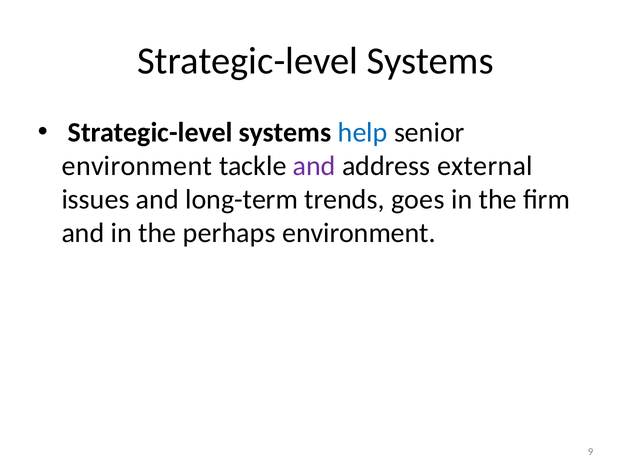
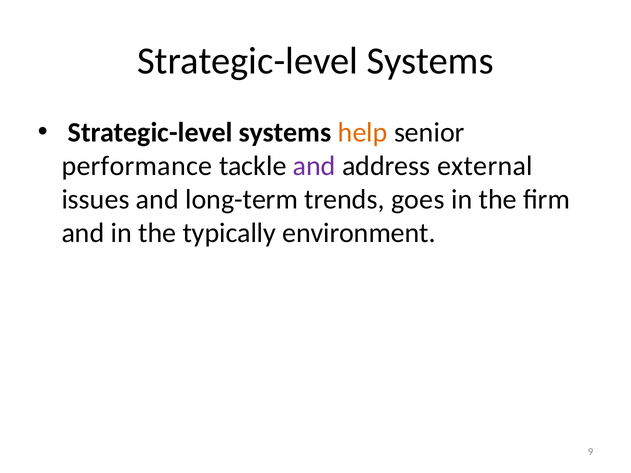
help colour: blue -> orange (363, 132)
environment: environment -> performance (137, 166)
perhaps: perhaps -> typically (229, 233)
